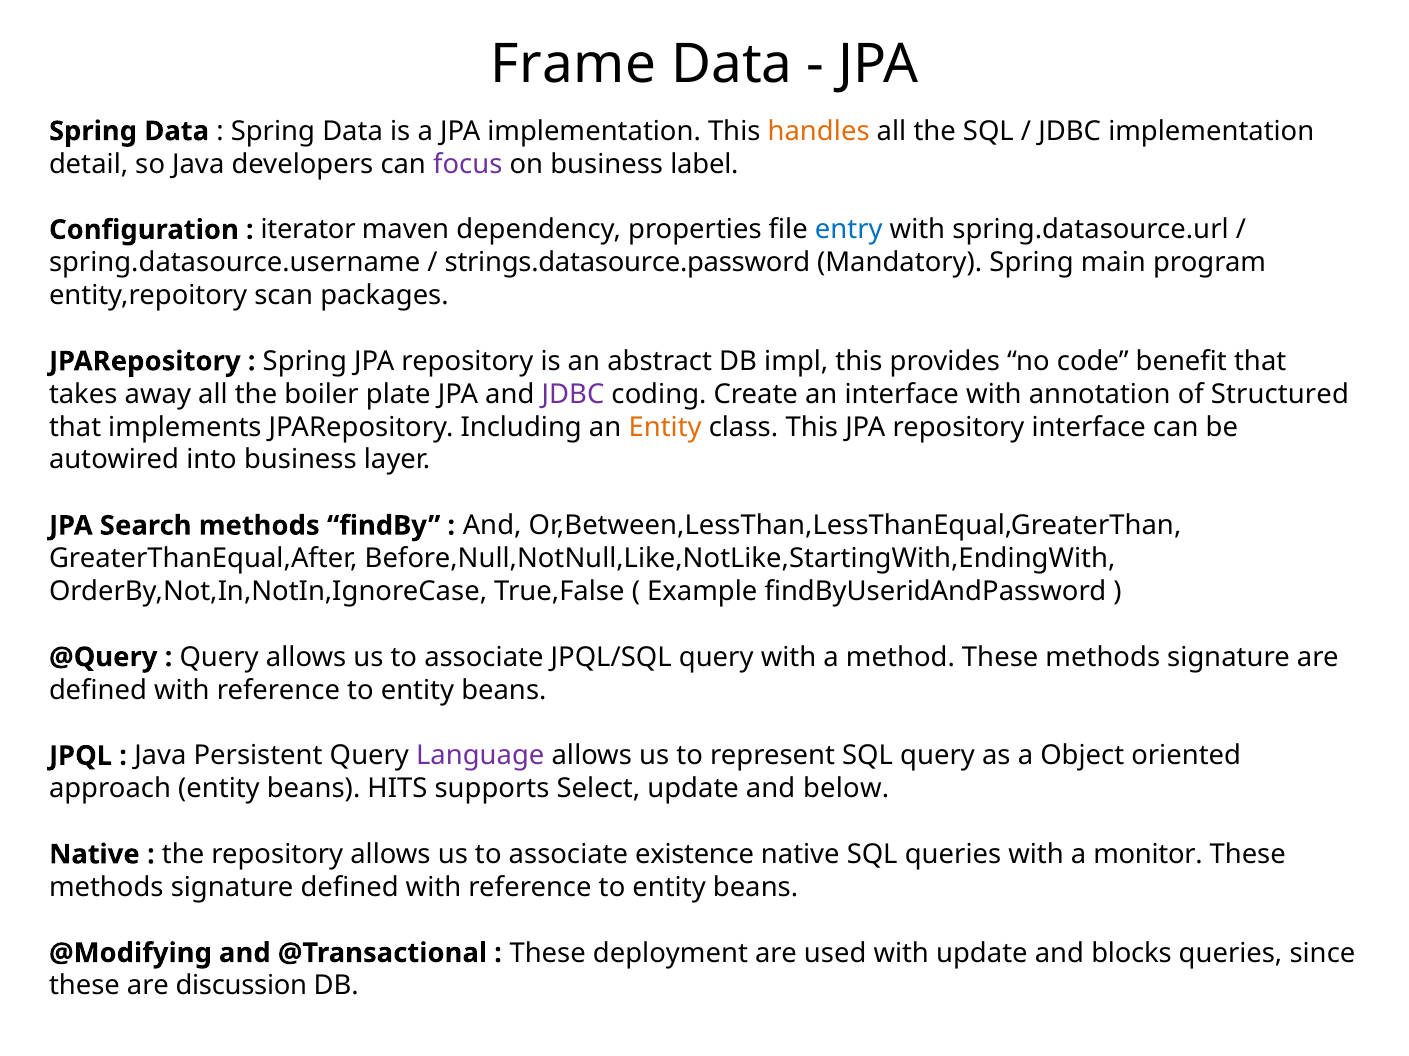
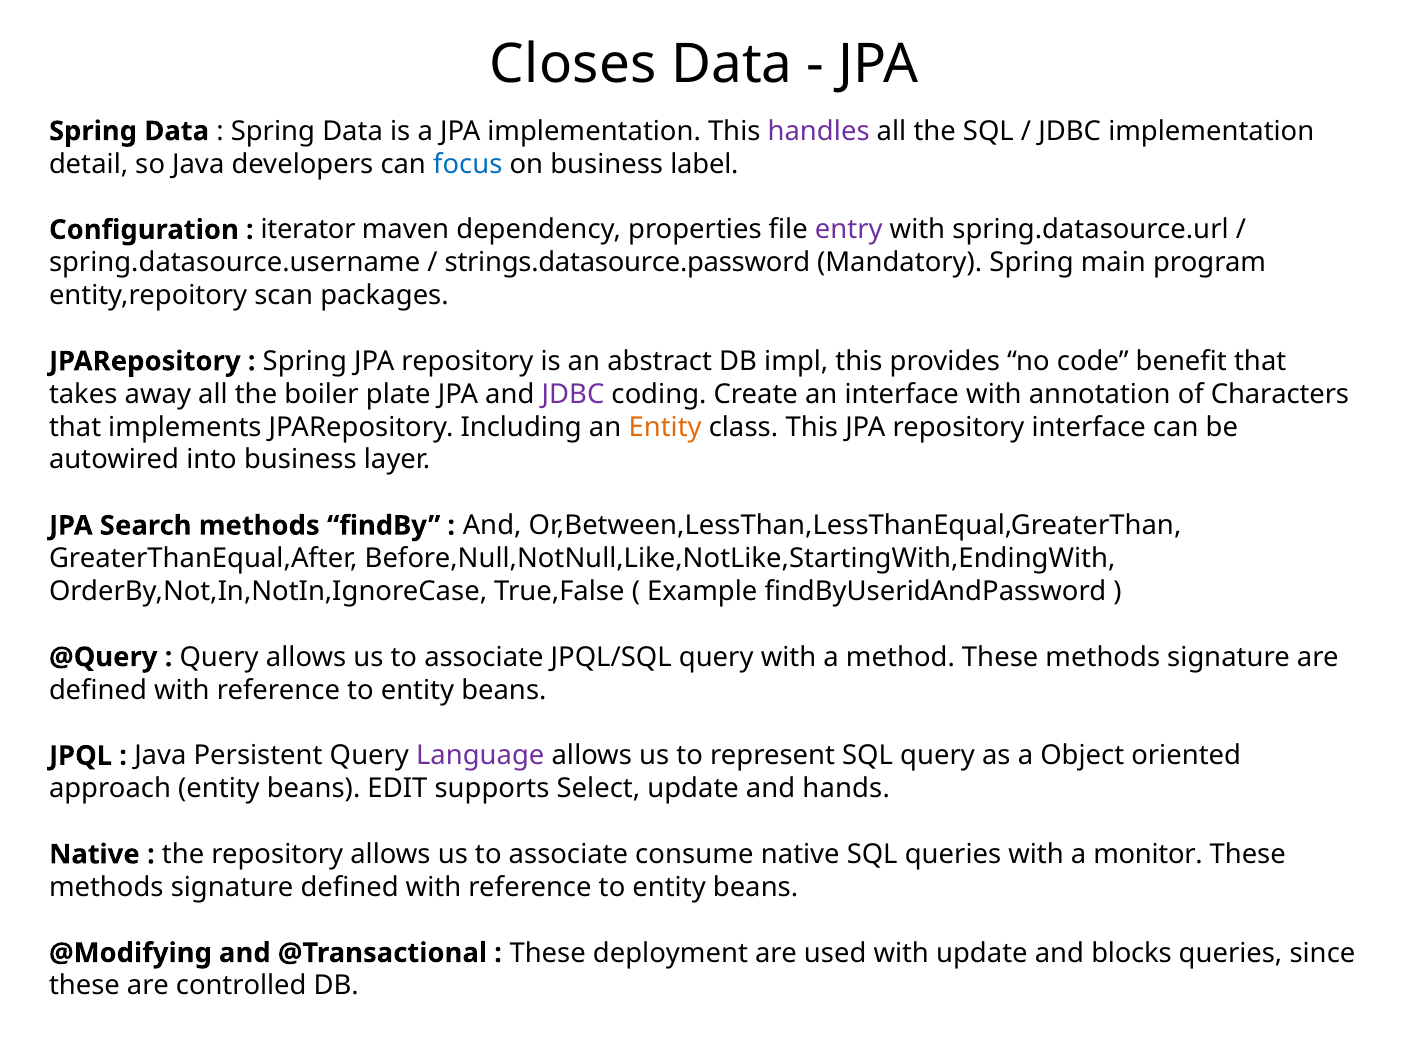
Frame: Frame -> Closes (573, 64)
handles colour: orange -> purple (819, 131)
focus colour: purple -> blue (468, 164)
entry colour: blue -> purple (849, 230)
Structured: Structured -> Characters (1280, 394)
HITS: HITS -> EDIT (397, 789)
below: below -> hands (846, 789)
existence: existence -> consume (694, 855)
discussion: discussion -> controlled (241, 987)
